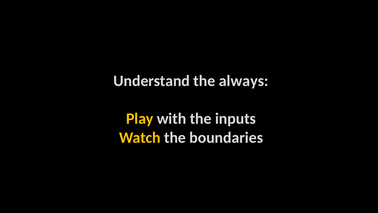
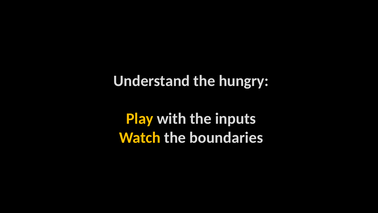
always: always -> hungry (244, 81)
